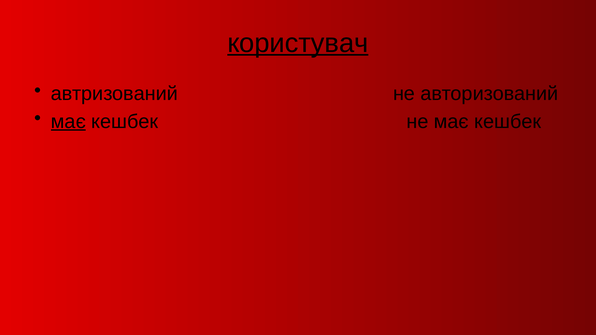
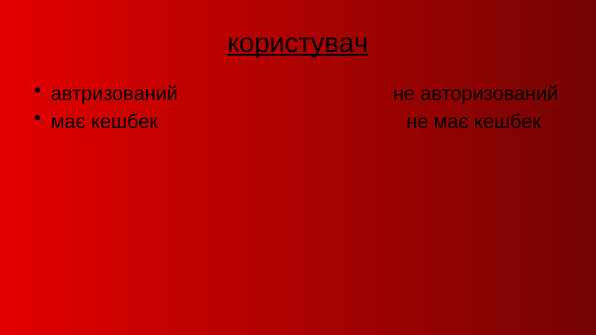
має underline: present -> none (68, 122)
